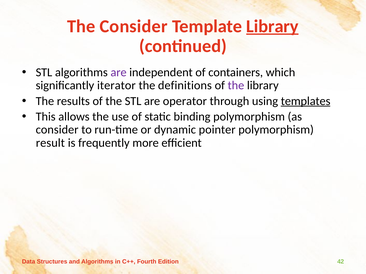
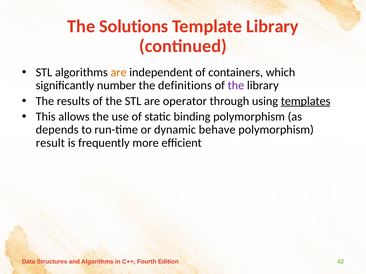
The Consider: Consider -> Solutions (134, 26)
Library underline: present -> none (272, 26)
are colour: purple -> orange (119, 72)
iterator: iterator -> number (116, 86)
consider: consider -> depends (57, 130)
pointer: pointer -> behave (217, 130)
